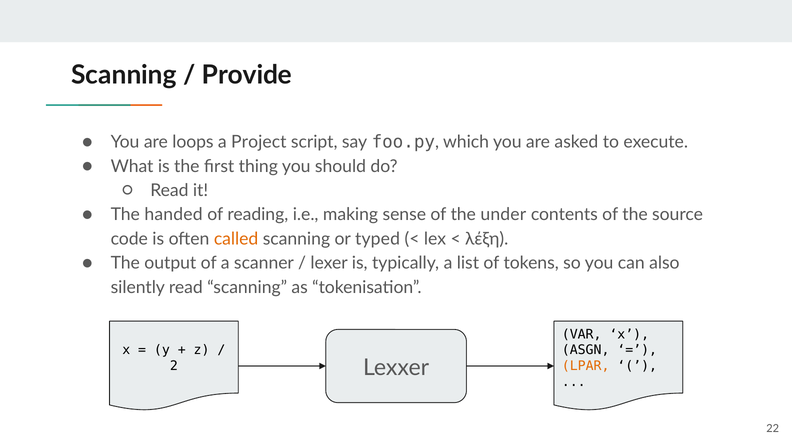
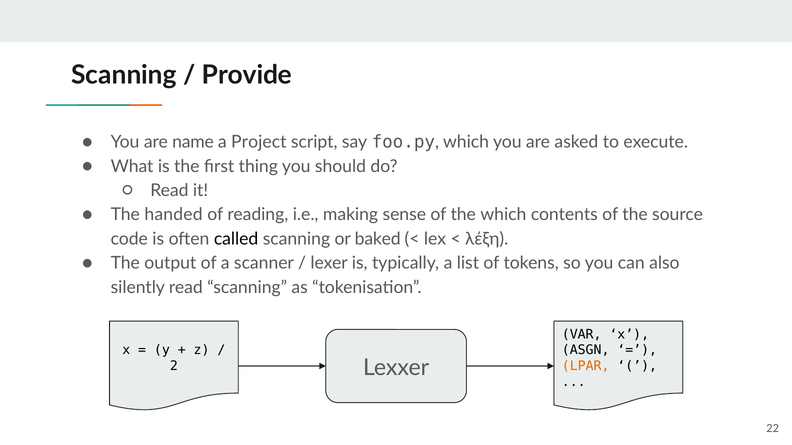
loops: loops -> name (193, 142)
the under: under -> which (503, 215)
called colour: orange -> black (236, 239)
typed: typed -> baked (378, 239)
